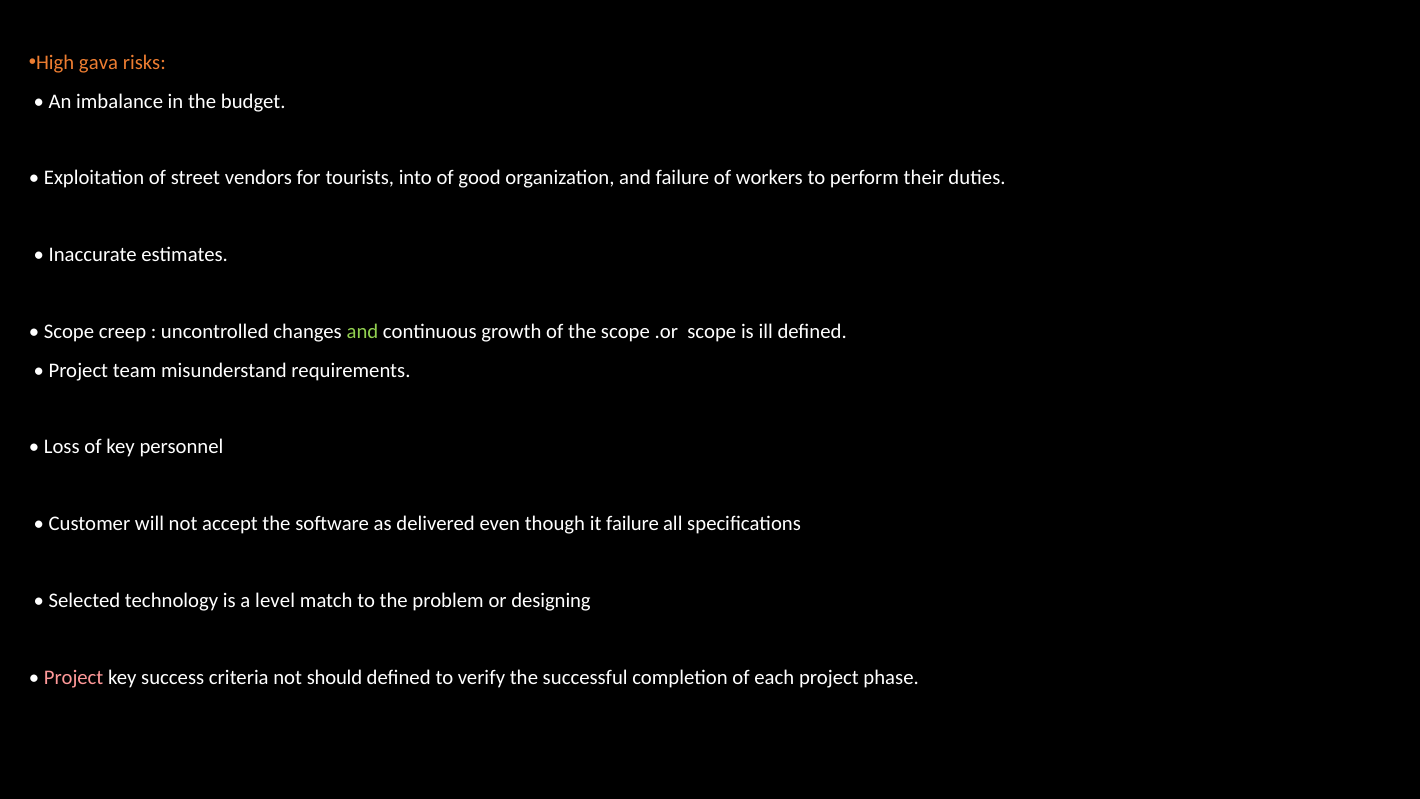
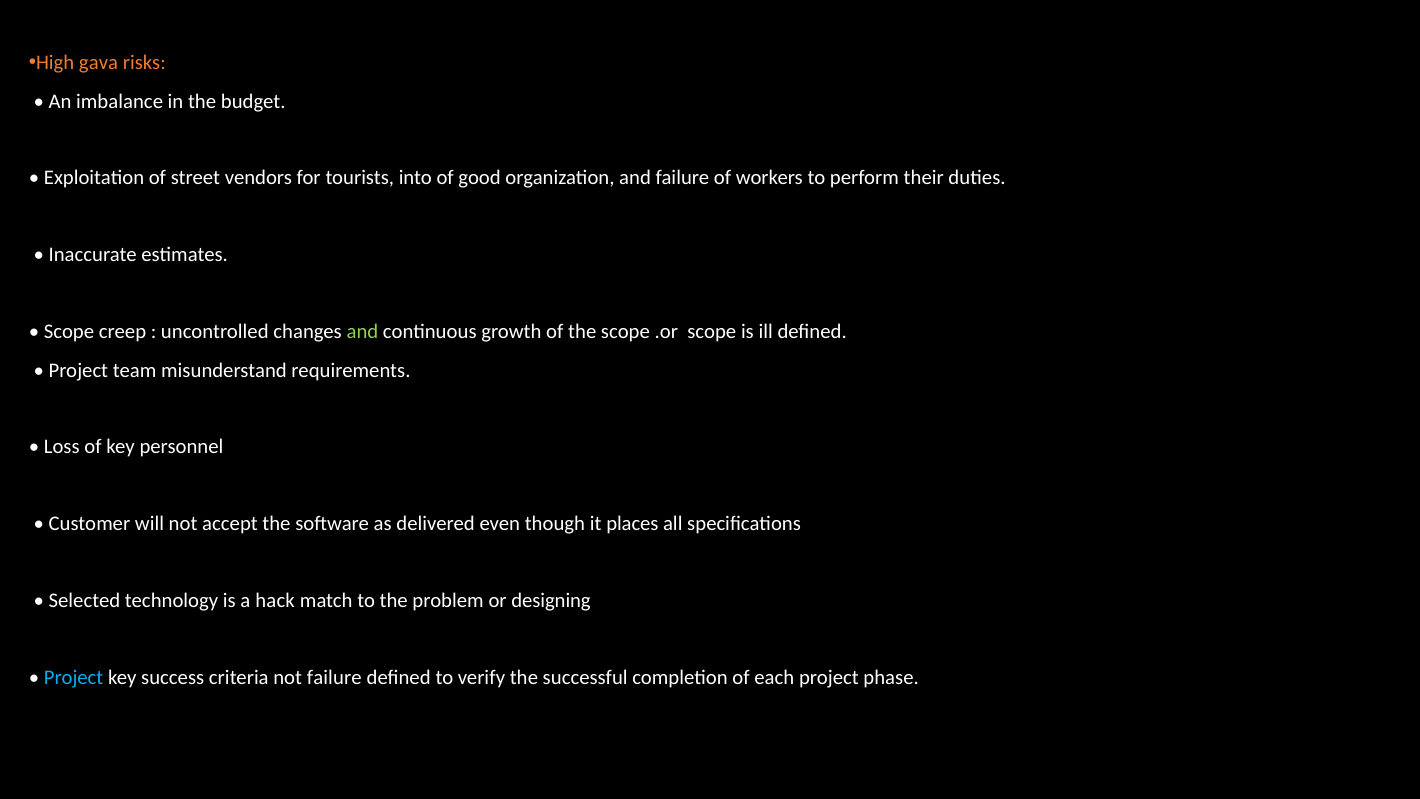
it failure: failure -> places (632, 524)
level: level -> hack (275, 601)
Project colour: pink -> light blue (74, 677)
not should: should -> failure (334, 677)
